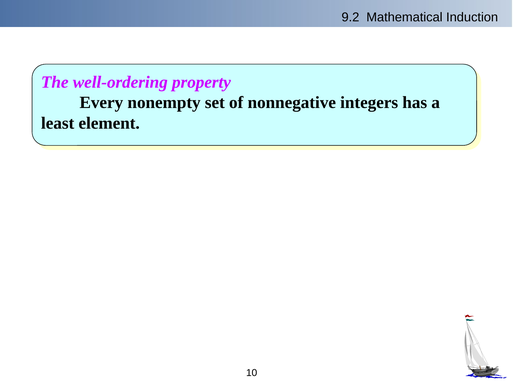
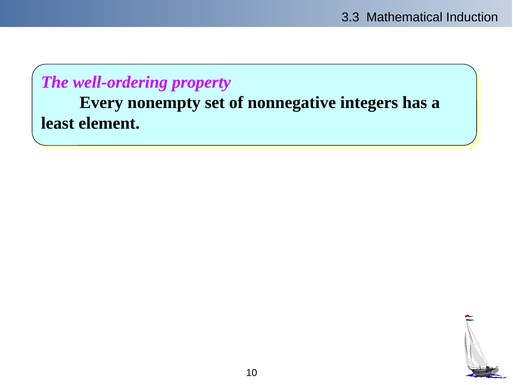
9.2: 9.2 -> 3.3 (350, 17)
